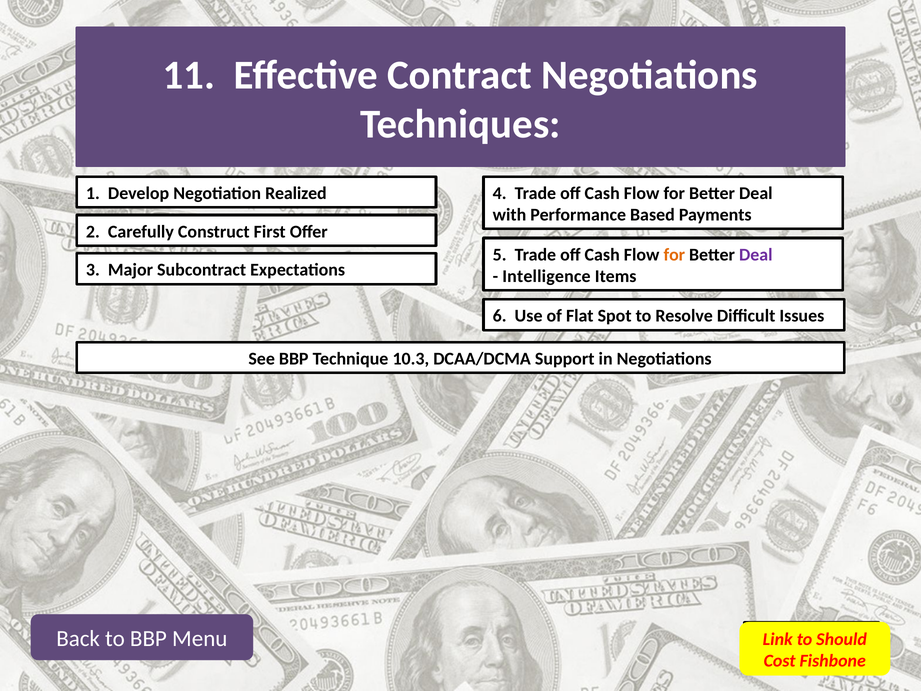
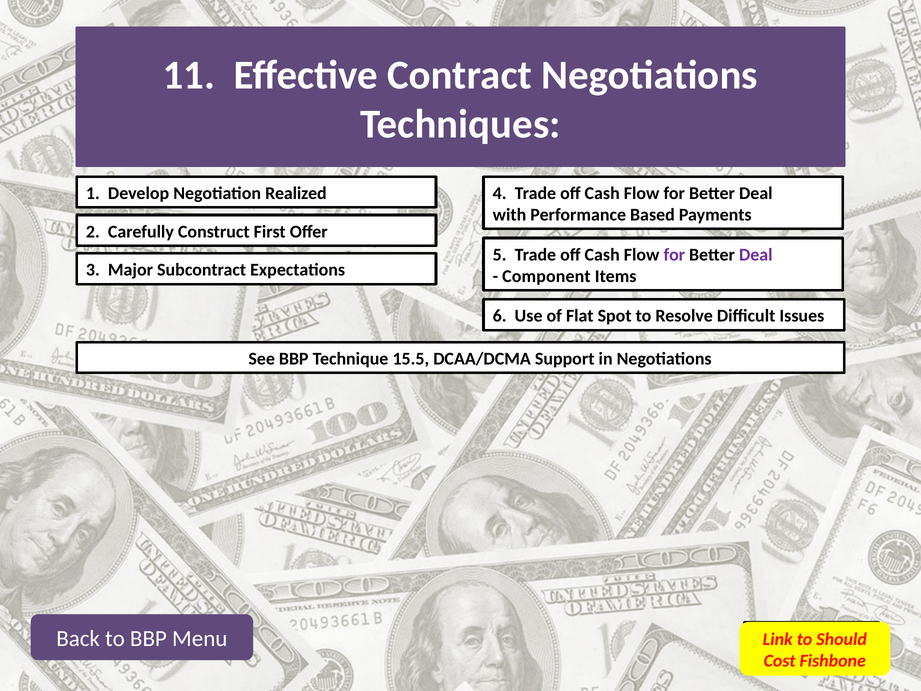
for colour: orange -> purple (674, 255)
Intelligence: Intelligence -> Component (546, 276)
10.3: 10.3 -> 15.5 (411, 359)
